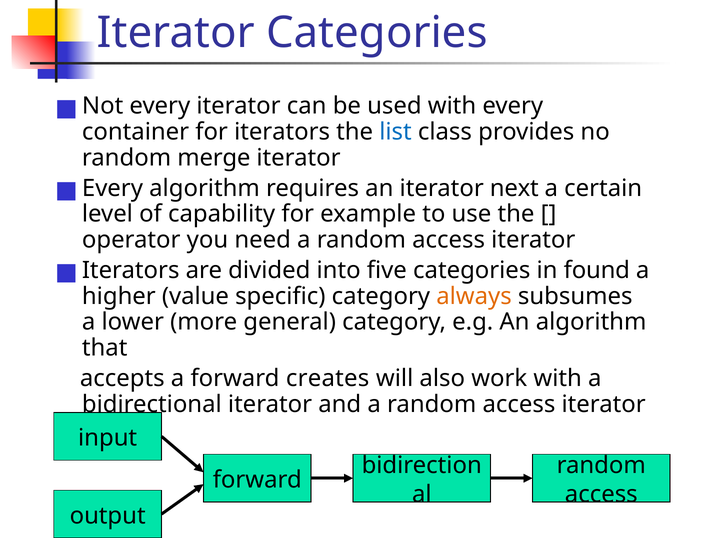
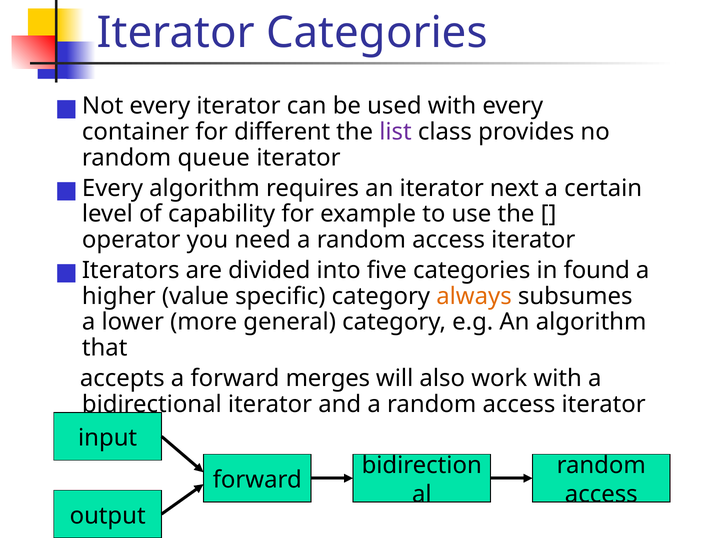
for iterators: iterators -> different (282, 132)
list colour: blue -> purple (395, 132)
merge: merge -> queue (214, 158)
creates: creates -> merges (328, 379)
